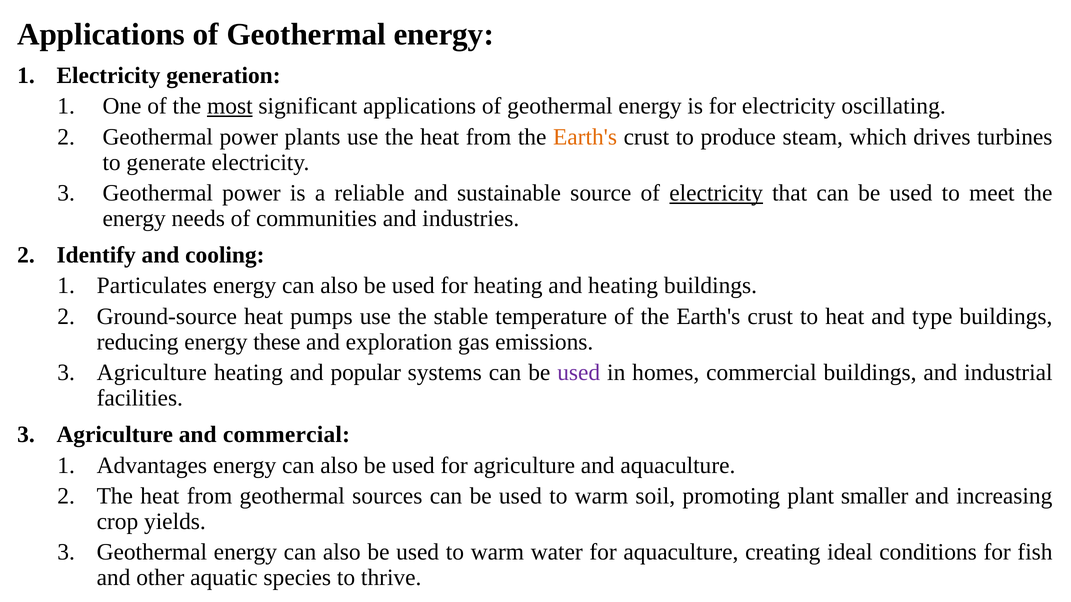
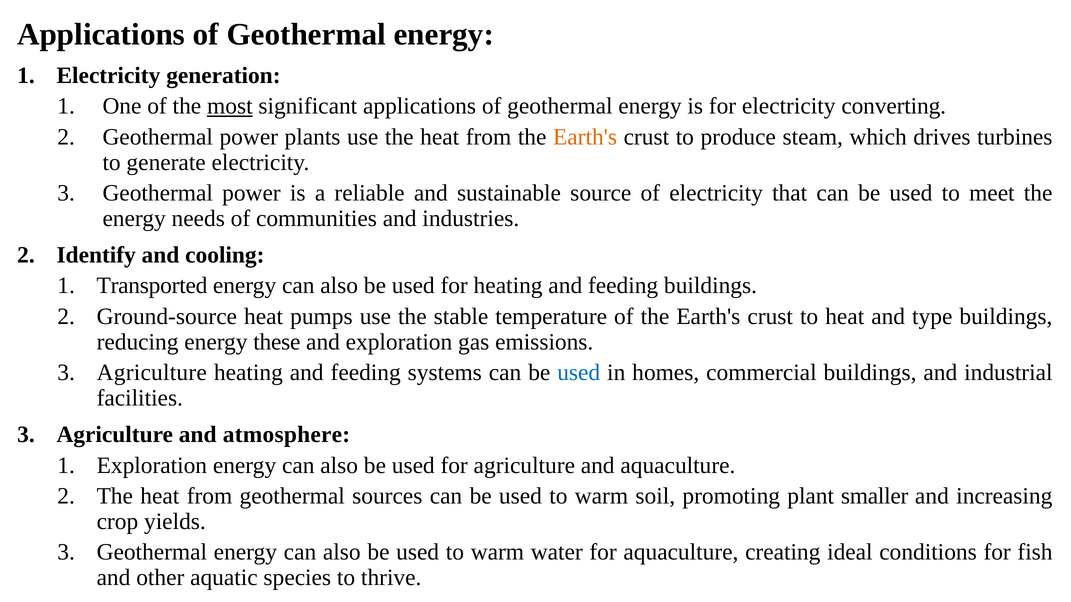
oscillating: oscillating -> converting (894, 106)
electricity underline: present -> none (716, 193)
Particulates: Particulates -> Transported (152, 286)
for heating and heating: heating -> feeding (623, 286)
popular: popular -> feeding (366, 373)
used colour: purple -> blue (579, 373)
and commercial: commercial -> atmosphere (286, 435)
Advantages: Advantages -> Exploration (152, 466)
